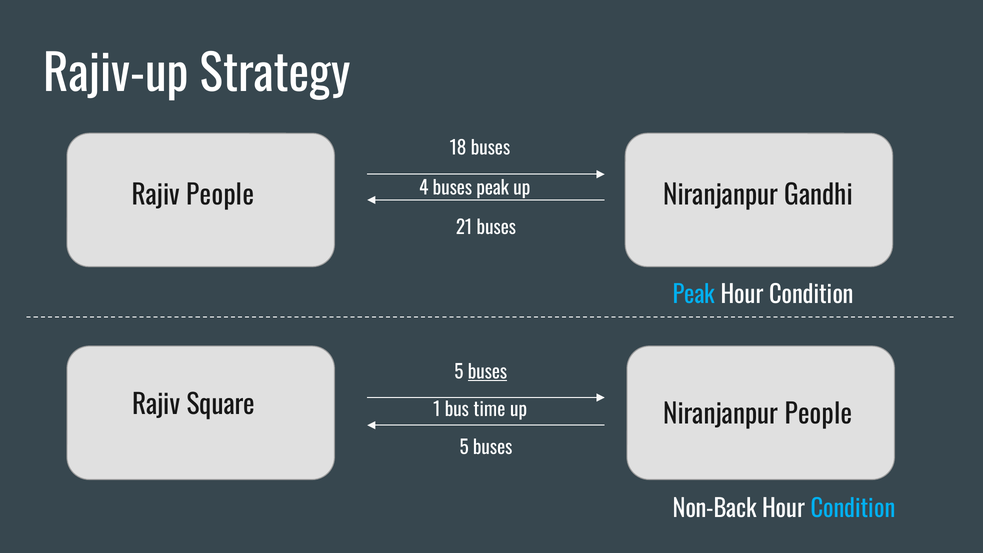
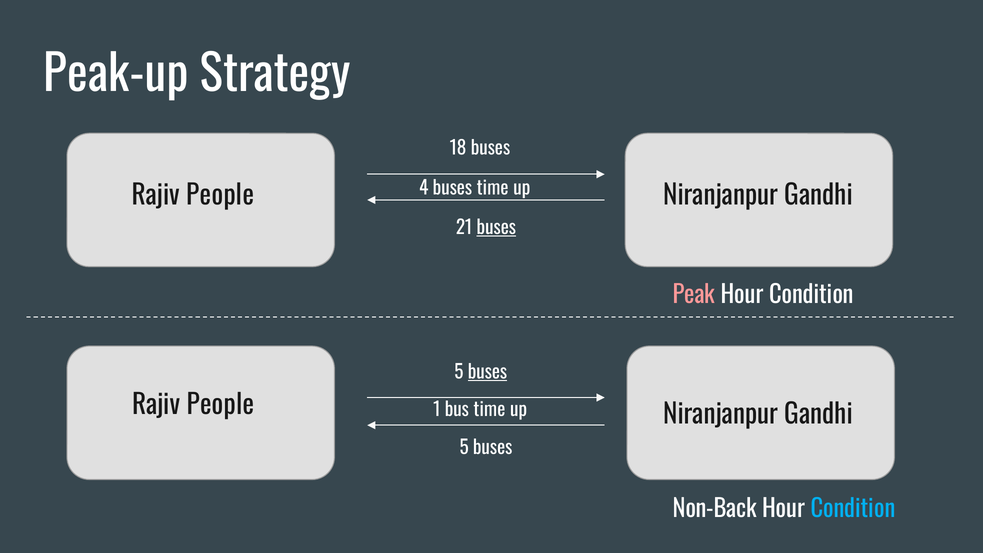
Rajiv-up: Rajiv-up -> Peak-up (116, 75)
4 buses peak: peak -> time (493, 188)
buses underline: none -> present (496, 228)
Peak colour: light blue -> pink (694, 295)
Square: Square -> People (221, 405)
People: People -> Gandhi (819, 415)
